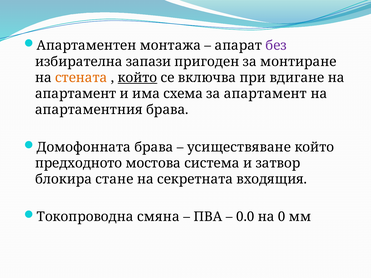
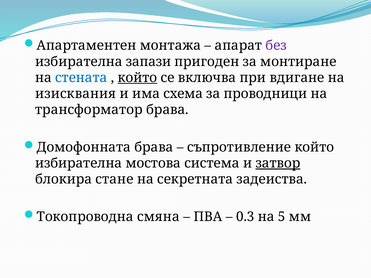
стената colour: orange -> blue (81, 78)
апартамент: апартамент -> изисквания (76, 94)
за апартамент: апартамент -> проводници (265, 94)
апартаментния: апартаментния -> трансформатор (89, 110)
усиществяване: усиществяване -> съпротивление (239, 147)
предходното: предходното -> избирателна (79, 163)
затвор underline: none -> present (278, 163)
входящия: входящия -> задеиства (272, 179)
0.0: 0.0 -> 0.3 (245, 217)
0: 0 -> 5 (282, 217)
